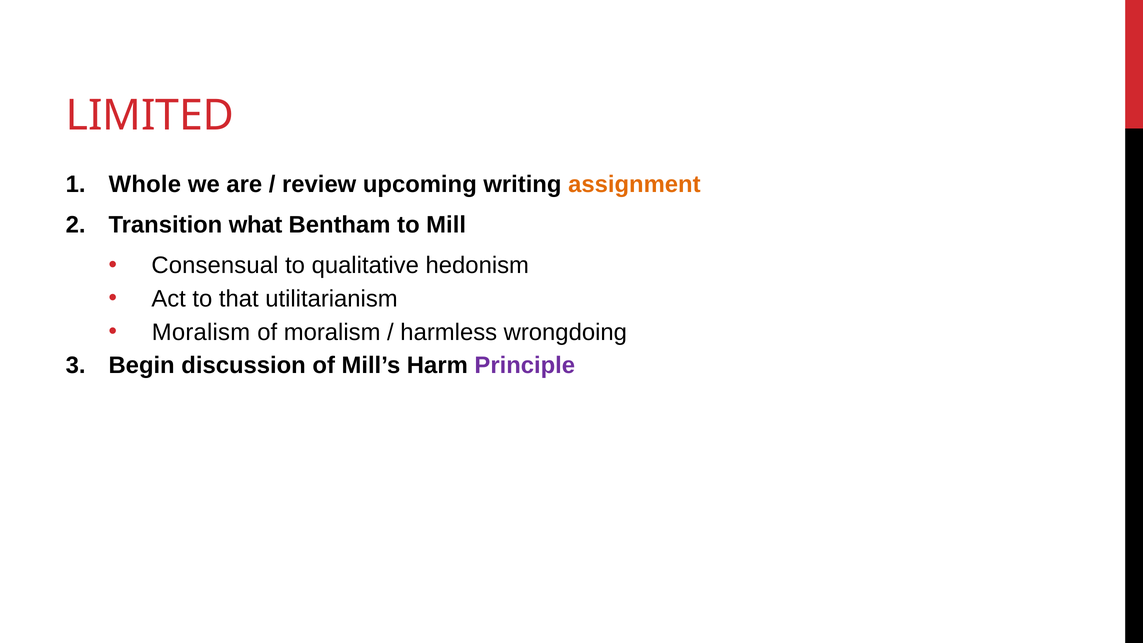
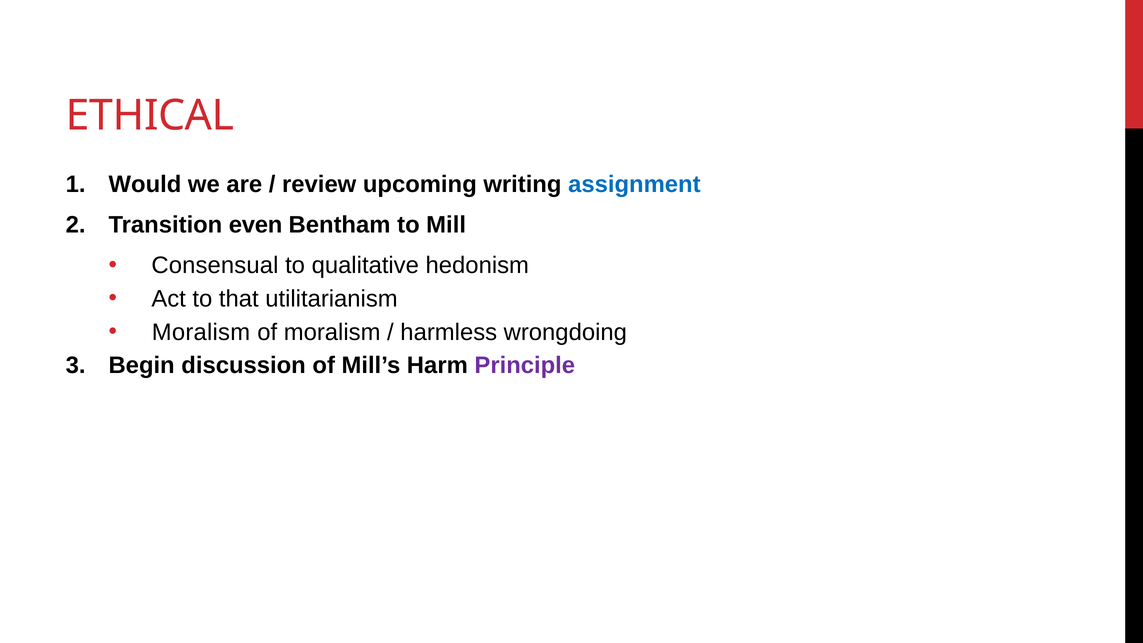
LIMITED: LIMITED -> ETHICAL (150, 116)
Whole: Whole -> Would (145, 185)
assignment colour: orange -> blue (634, 185)
what: what -> even (256, 225)
